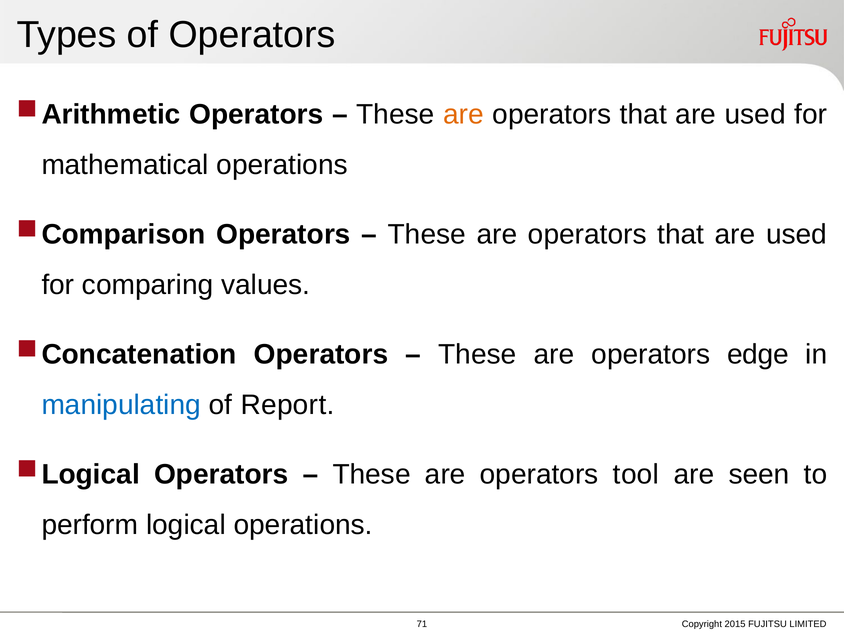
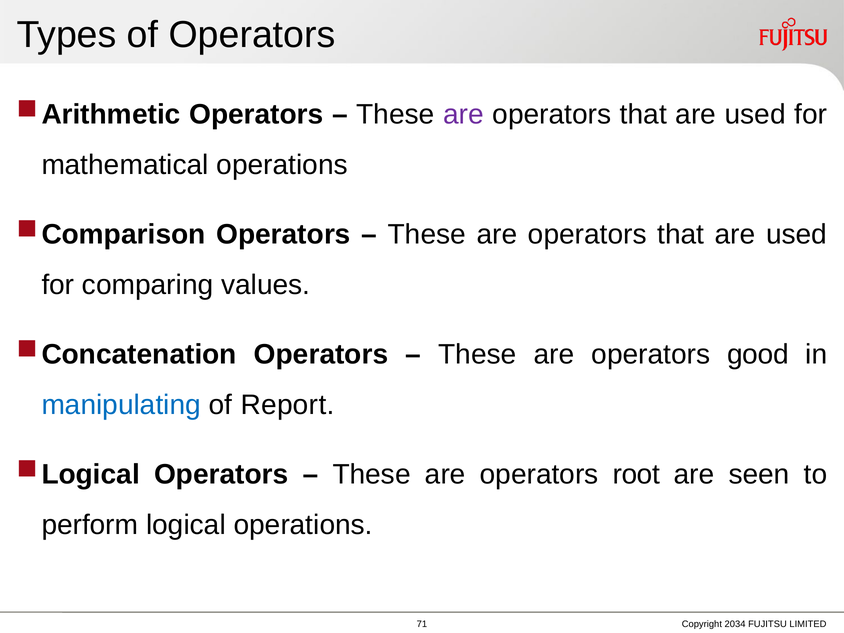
are colour: orange -> purple (463, 114)
edge: edge -> good (758, 354)
tool: tool -> root (636, 474)
2015: 2015 -> 2034 (735, 624)
